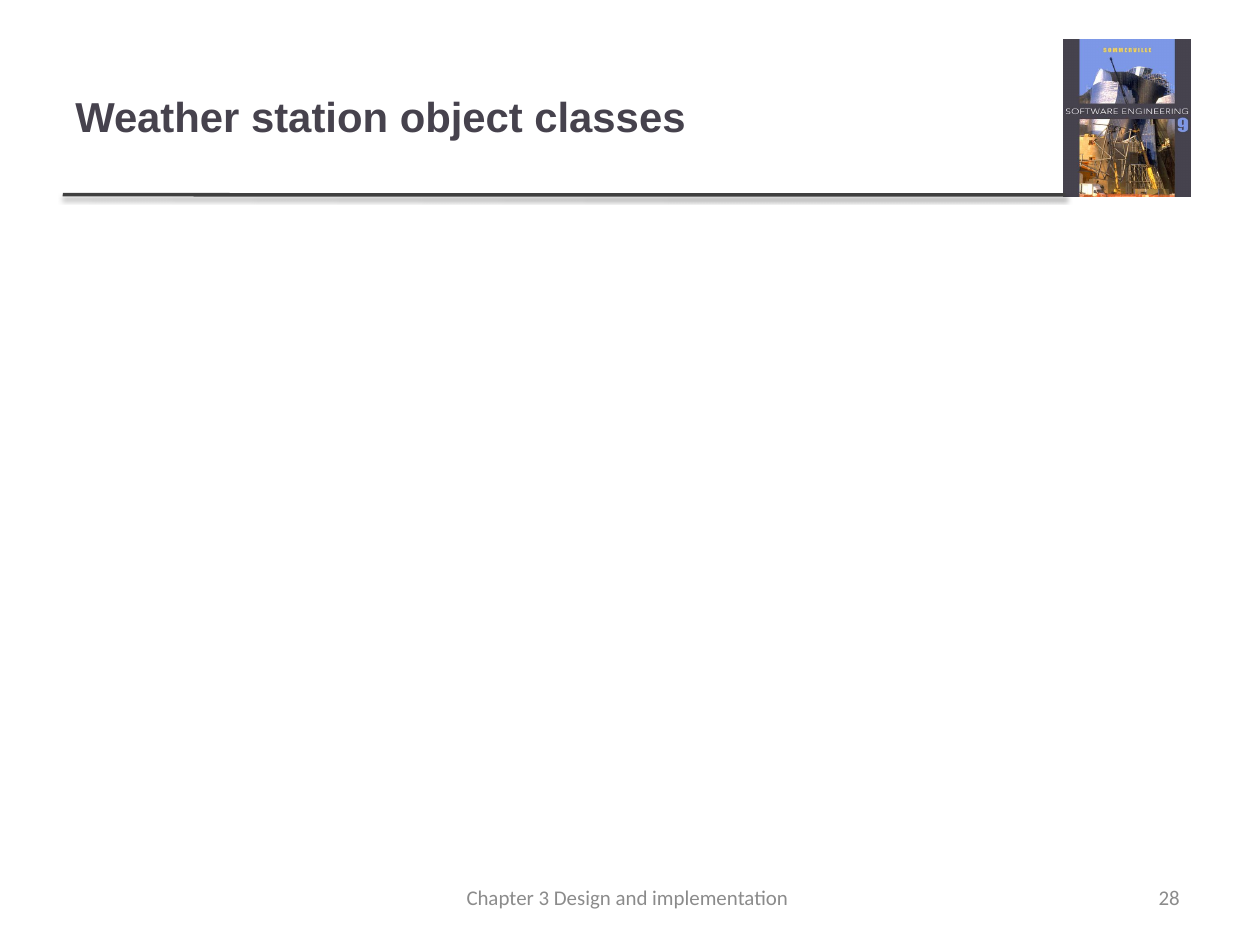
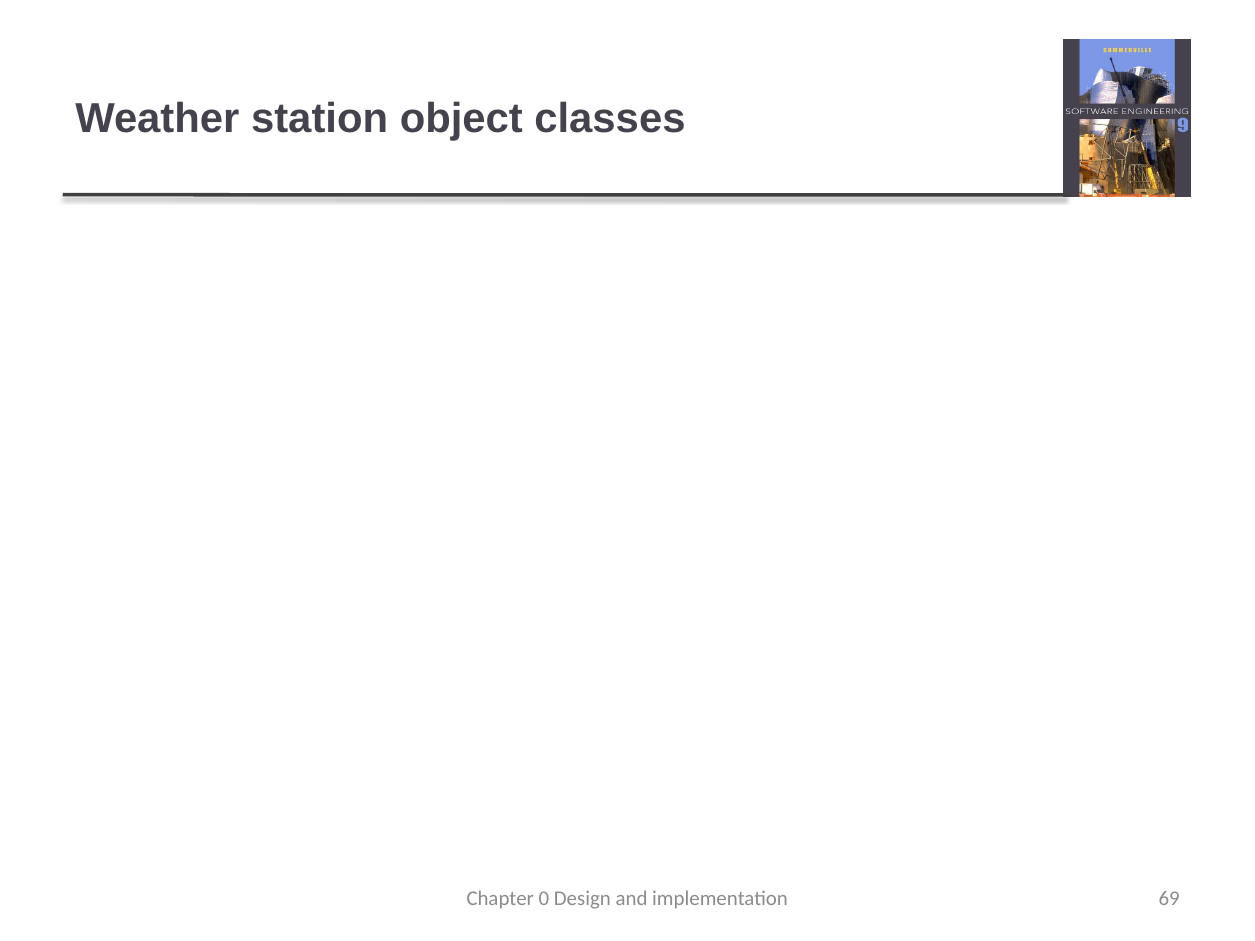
3: 3 -> 0 (544, 899)
28: 28 -> 69 (1169, 899)
